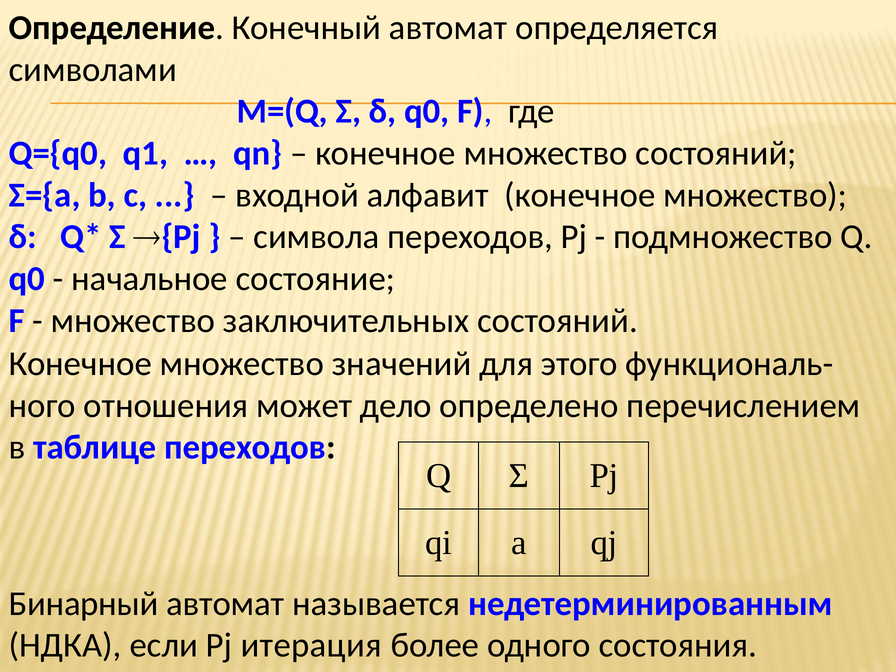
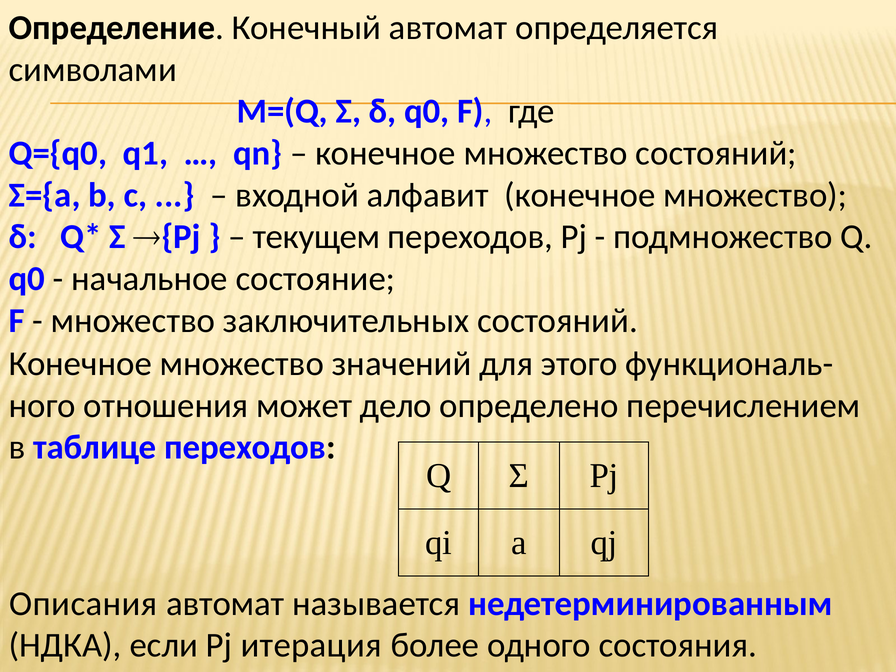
символа: символа -> текущем (317, 237)
Бинарный: Бинарный -> Описания (83, 604)
